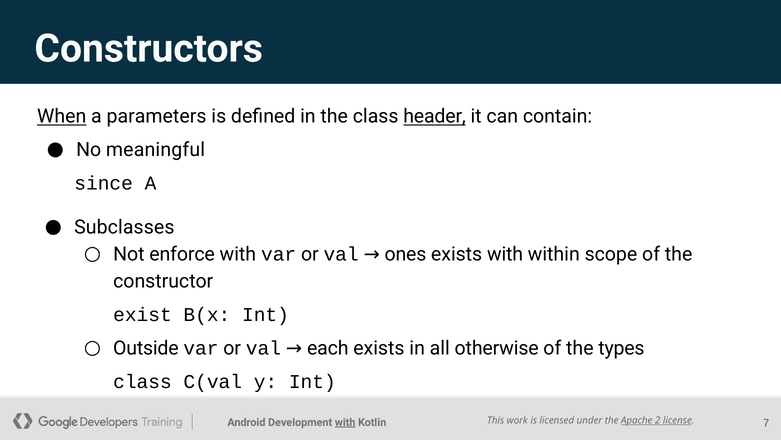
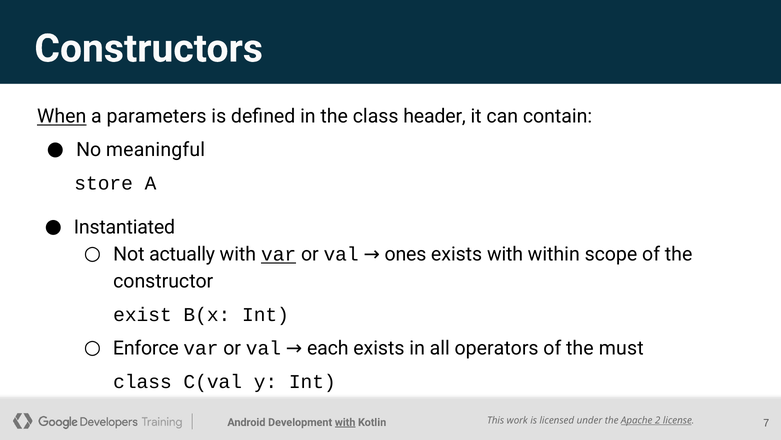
header underline: present -> none (435, 116)
since: since -> store (104, 183)
Subclasses: Subclasses -> Instantiated (124, 227)
enforce: enforce -> actually (182, 254)
var underline: none -> present (279, 254)
Outside: Outside -> Enforce (146, 348)
otherwise: otherwise -> operators (497, 348)
types: types -> must (621, 348)
